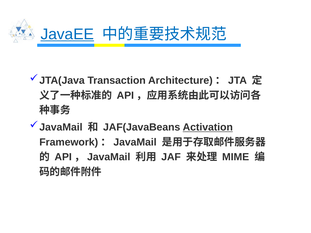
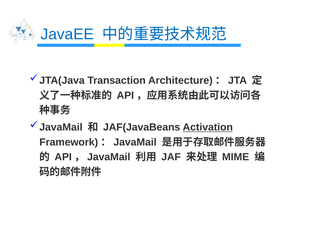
JavaEE underline: present -> none (67, 34)
